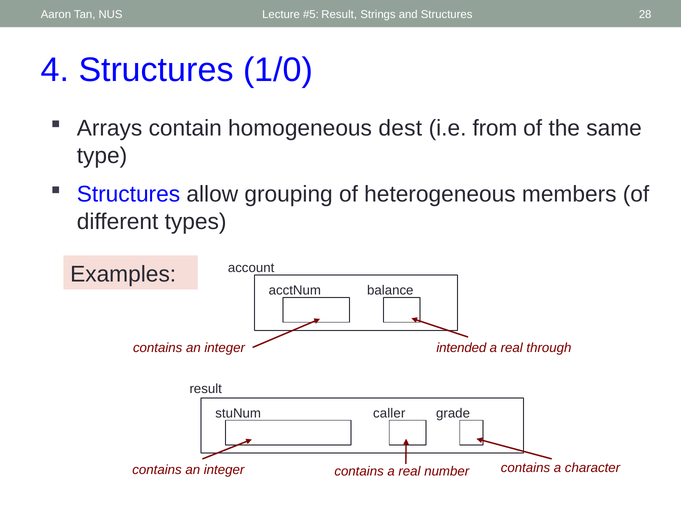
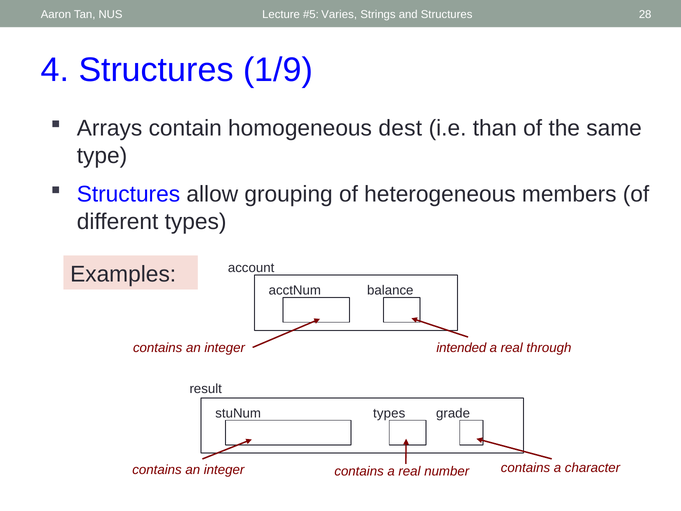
Result: Result -> Varies (339, 14)
1/0: 1/0 -> 1/9 (278, 70)
from: from -> than (495, 128)
stuNum caller: caller -> types (389, 413)
